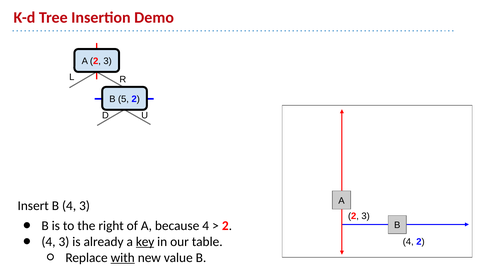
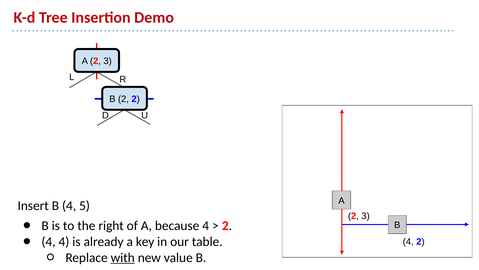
B 5: 5 -> 2 (123, 99)
B 4 3: 3 -> 5 (85, 205)
3: 3 -> 4 (64, 241)
key underline: present -> none (145, 241)
